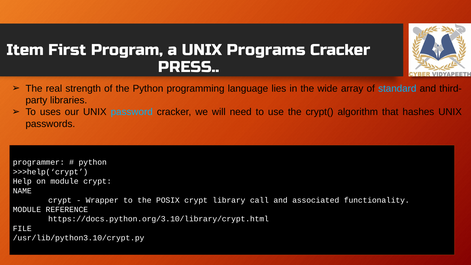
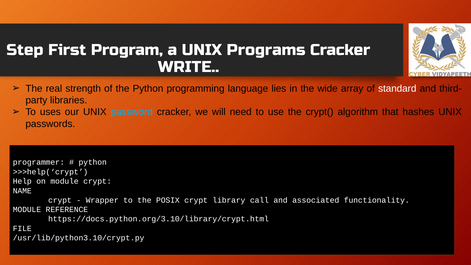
Item: Item -> Step (25, 50)
PRESS: PRESS -> WRITE (189, 67)
standard colour: light blue -> white (397, 88)
